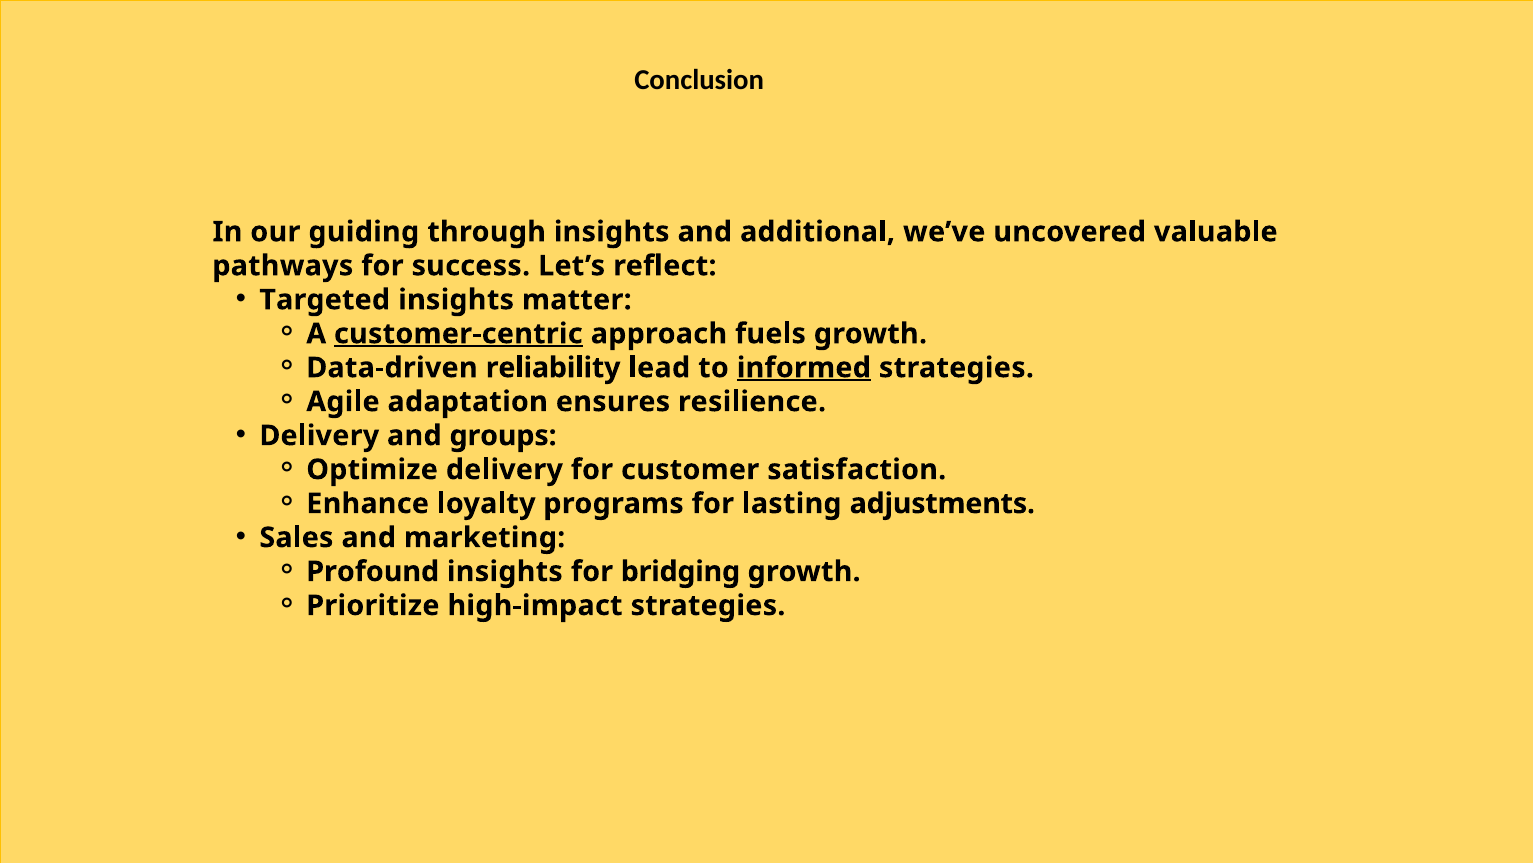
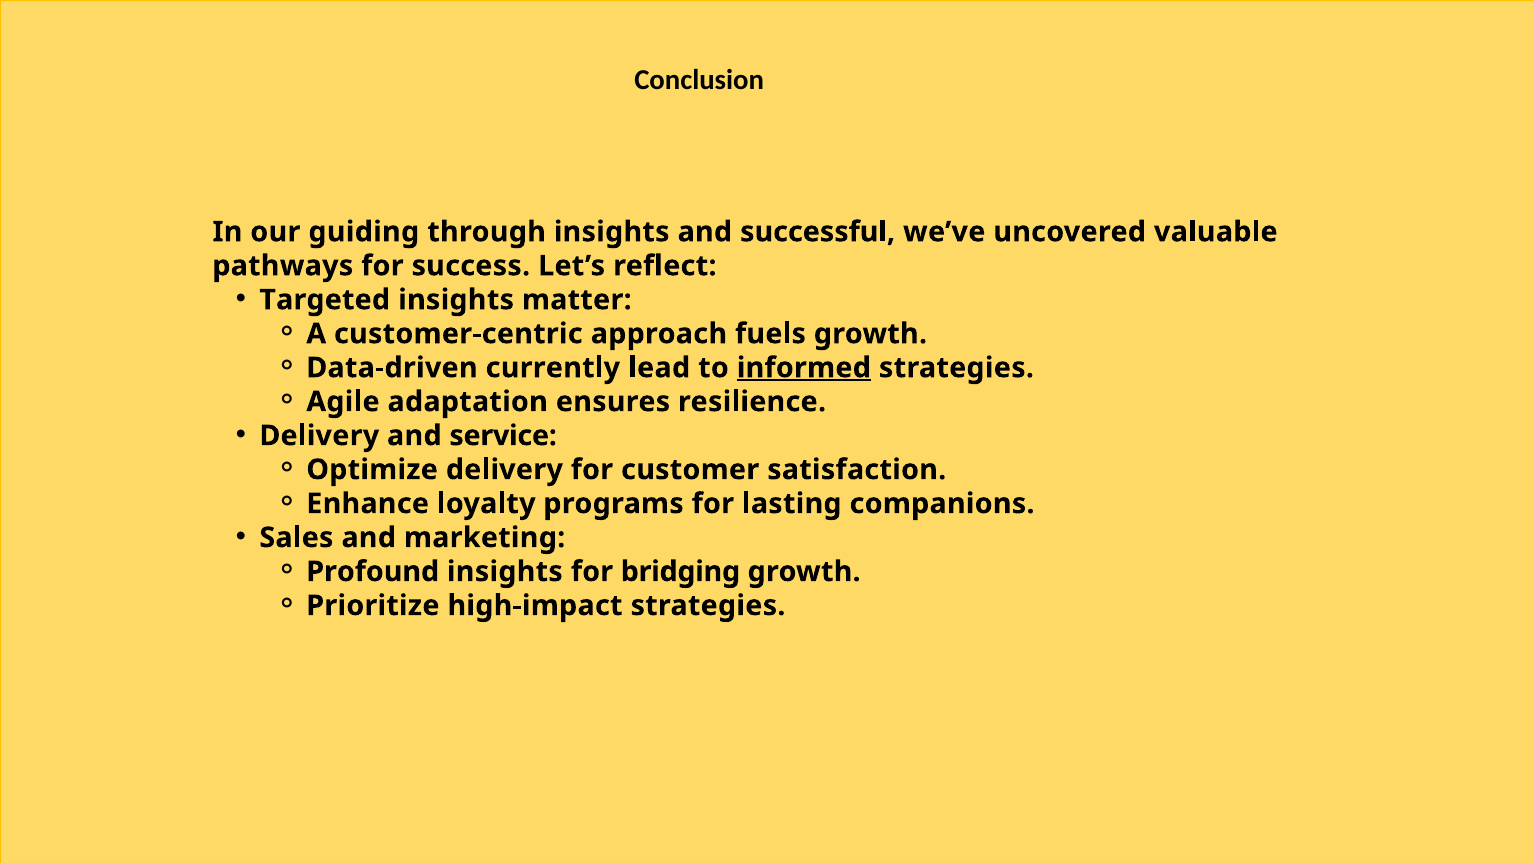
additional: additional -> successful (818, 232)
customer-centric underline: present -> none (458, 334)
reliability: reliability -> currently (553, 367)
groups: groups -> service (503, 435)
adjustments: adjustments -> companions (942, 503)
